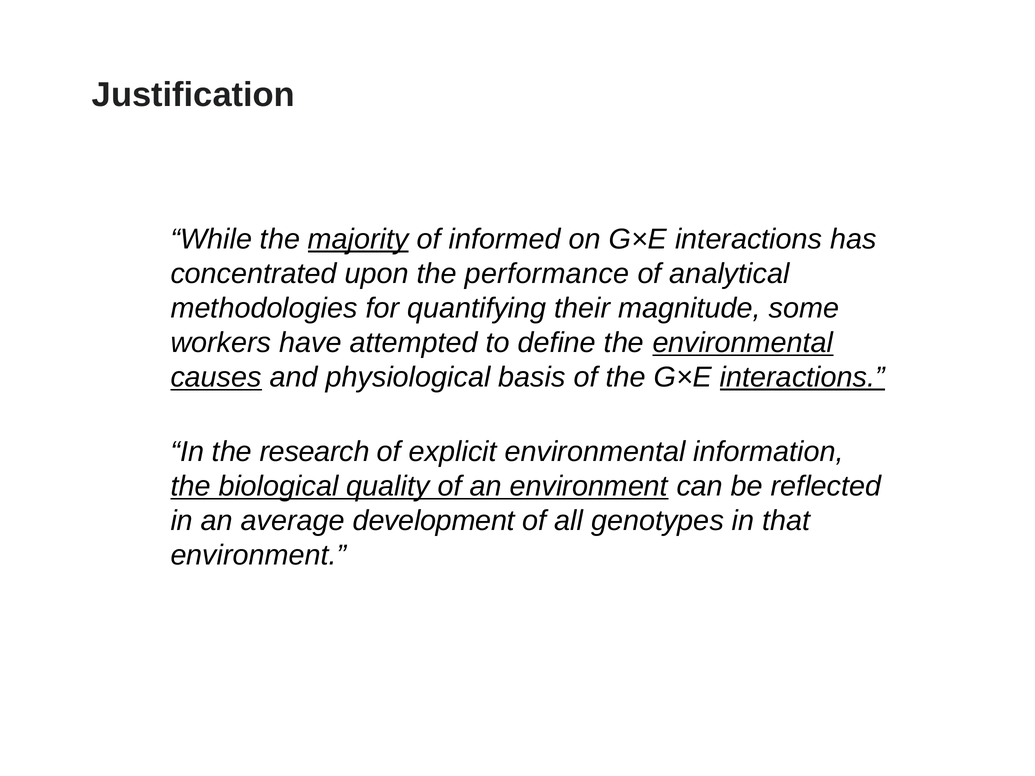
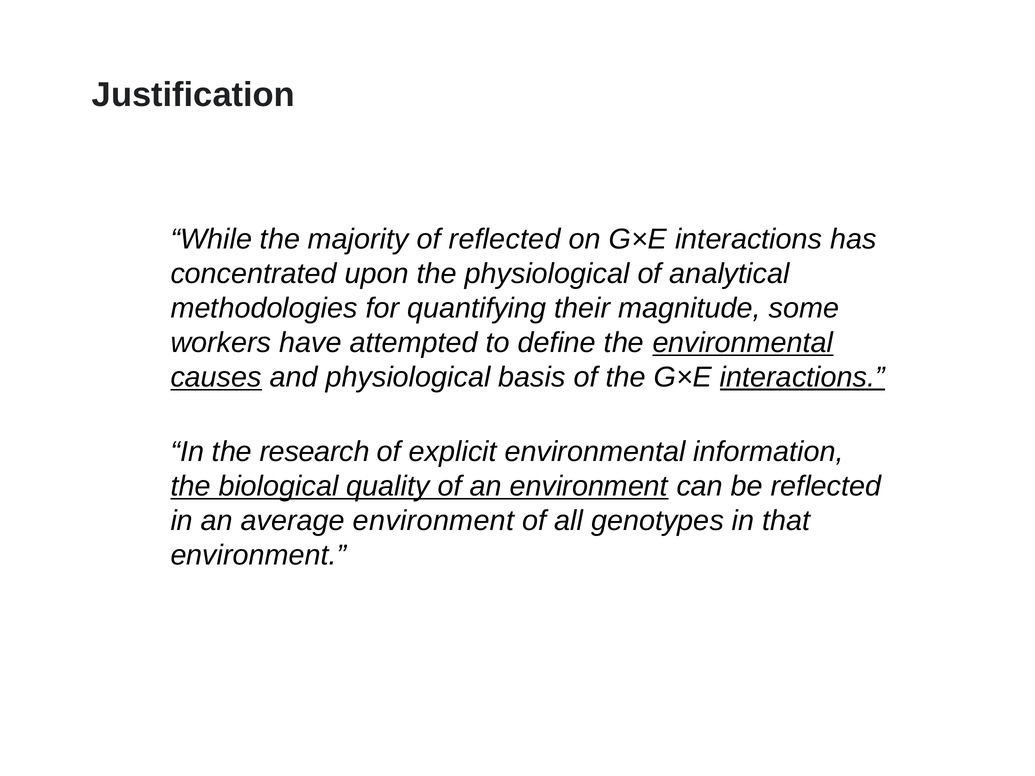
majority underline: present -> none (358, 239)
of informed: informed -> reflected (505, 239)
the performance: performance -> physiological (547, 274)
average development: development -> environment (434, 521)
